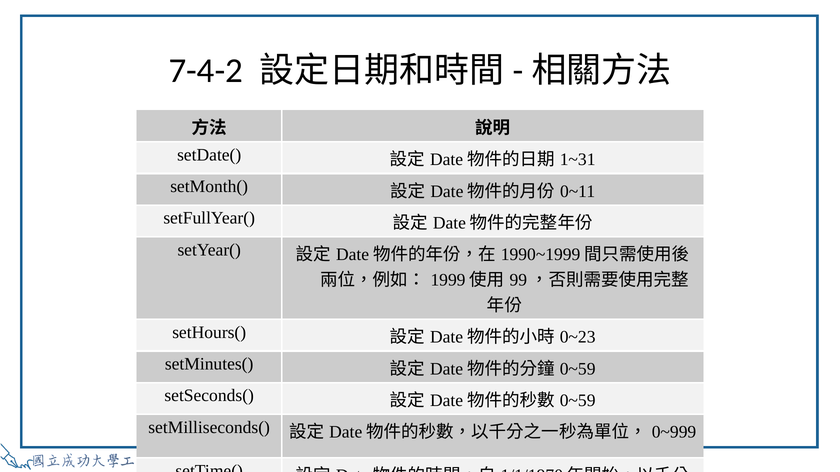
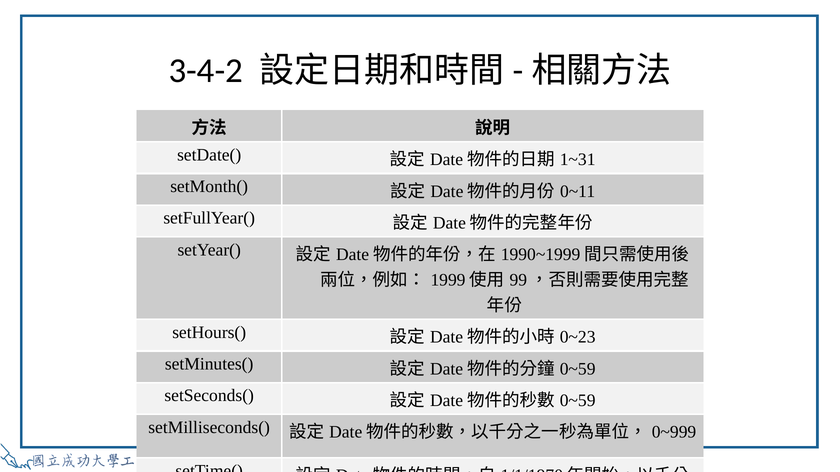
7-4-2: 7-4-2 -> 3-4-2 (206, 71)
